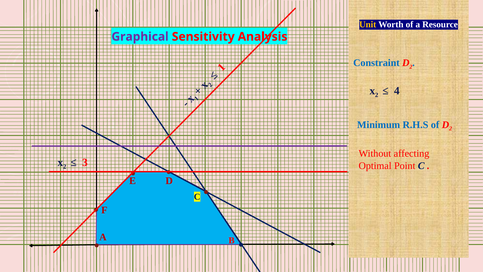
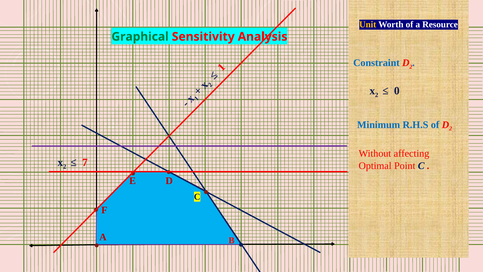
Graphical colour: purple -> green (140, 37)
4: 4 -> 0 (397, 91)
3: 3 -> 7 (85, 162)
